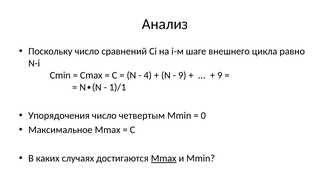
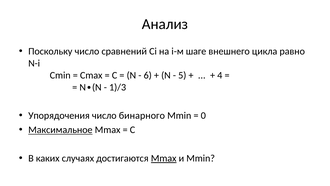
4: 4 -> 6 (148, 75)
9: 9 -> 5 (182, 75)
9: 9 -> 4 (220, 75)
1)/1: 1)/1 -> 1)/3 (118, 87)
четвертым: четвертым -> бинарного (142, 115)
Максимальное underline: none -> present (60, 130)
